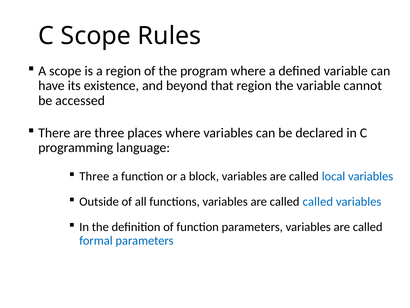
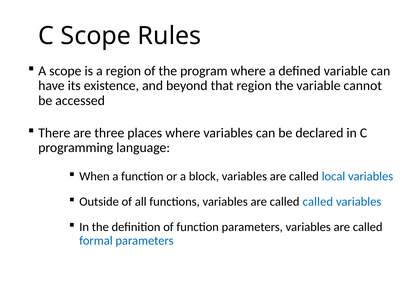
Three: Three -> When (94, 176)
